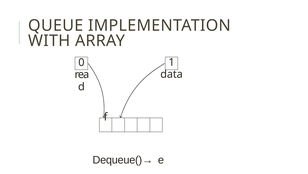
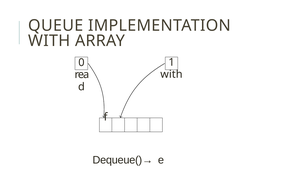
data: data -> with (171, 74)
